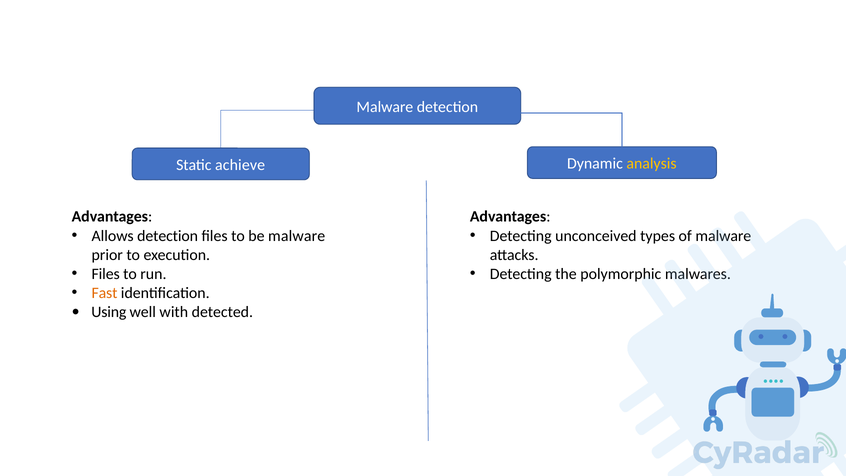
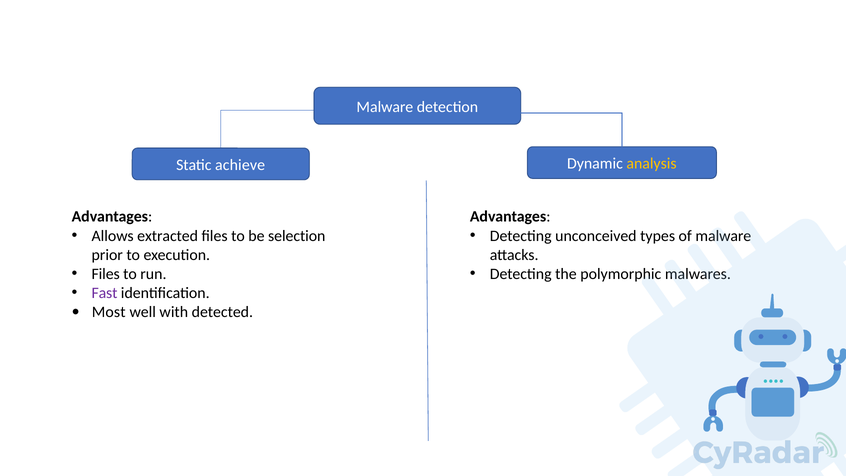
Allows detection: detection -> extracted (168, 236)
be malware: malware -> selection (297, 236)
Fast colour: orange -> purple (104, 293)
Using: Using -> Most (109, 312)
